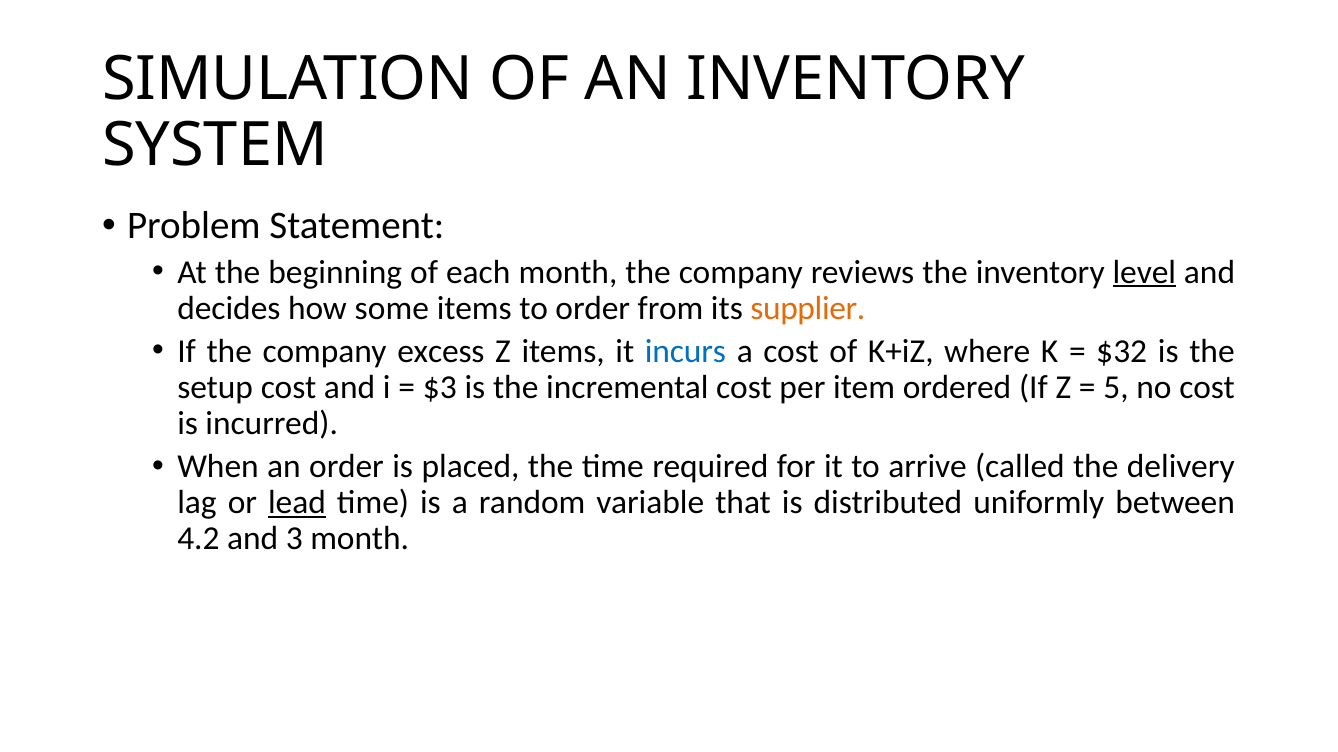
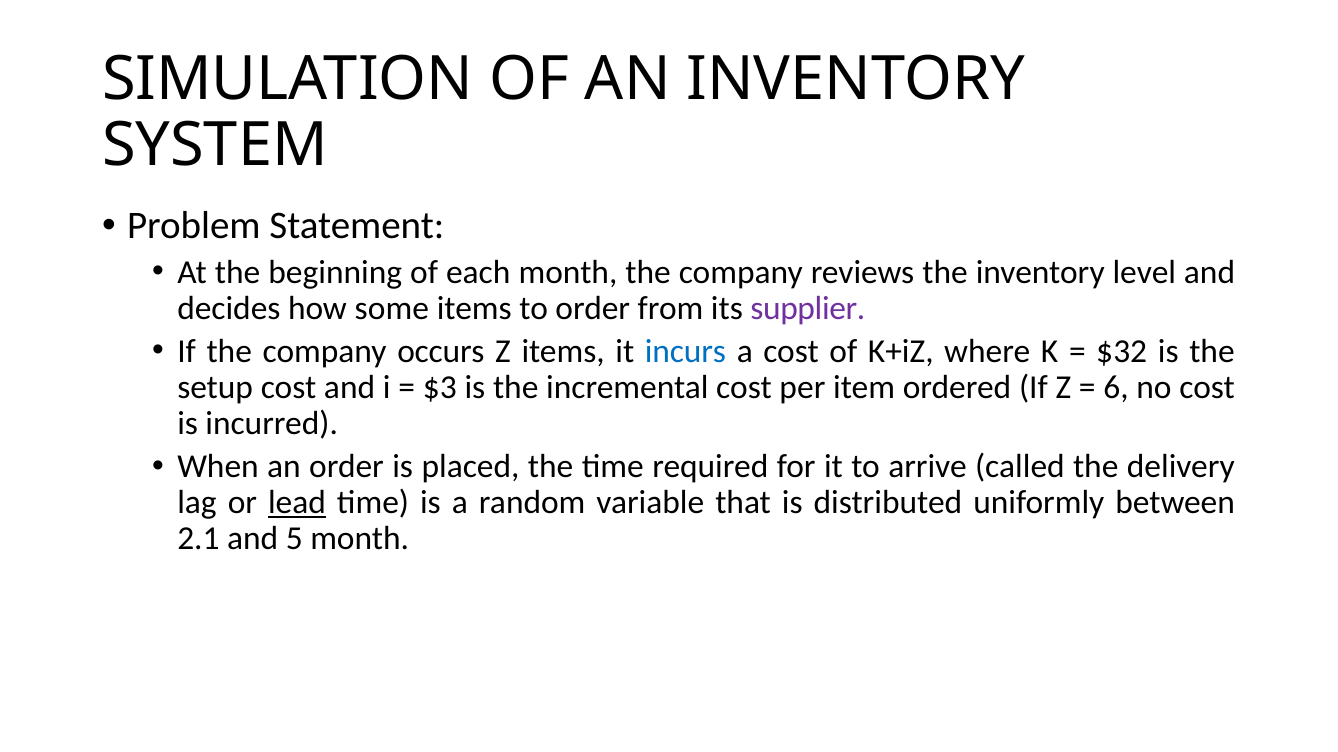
level underline: present -> none (1144, 272)
supplier colour: orange -> purple (808, 308)
excess: excess -> occurs (441, 351)
5: 5 -> 6 (1116, 388)
4.2: 4.2 -> 2.1 (198, 539)
3: 3 -> 5 (294, 539)
